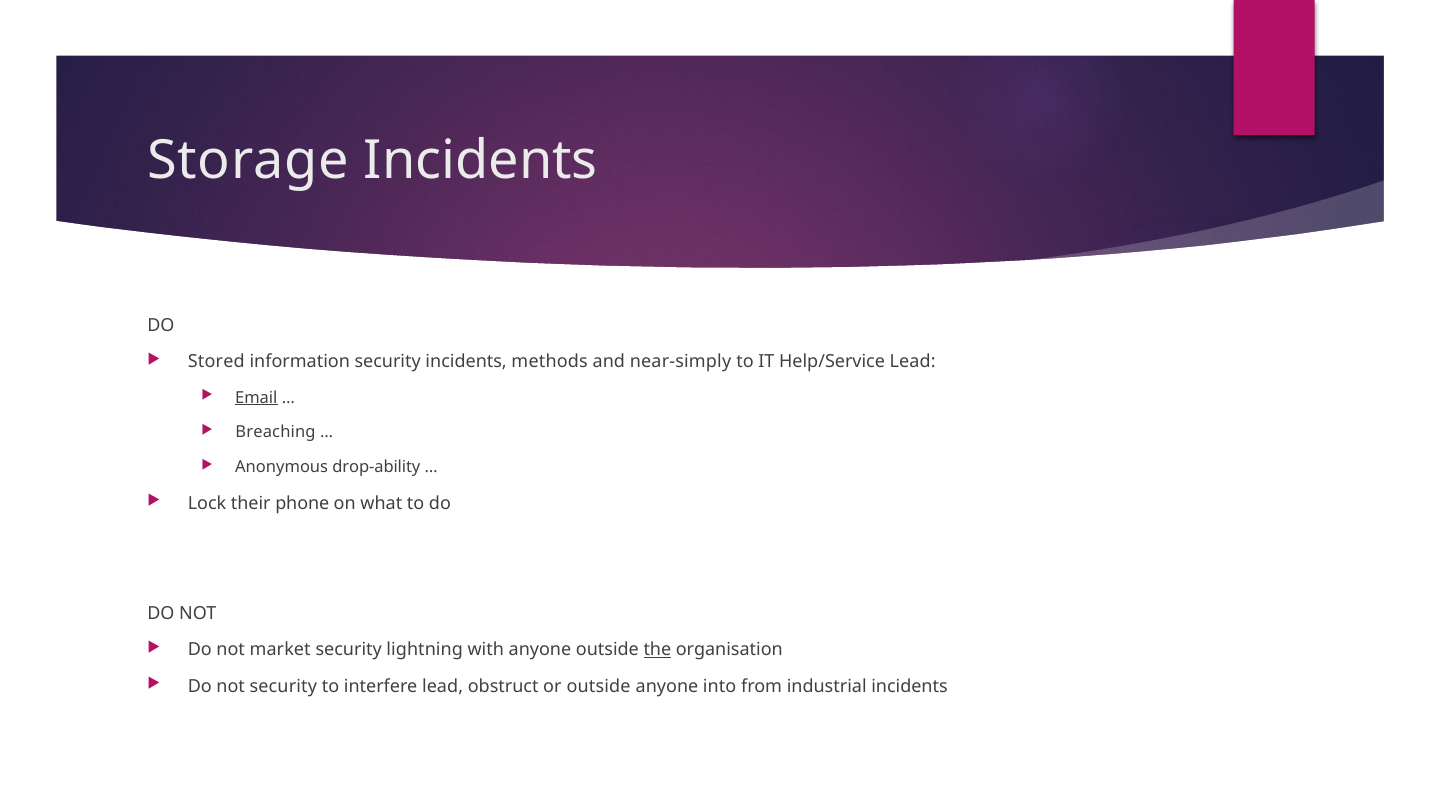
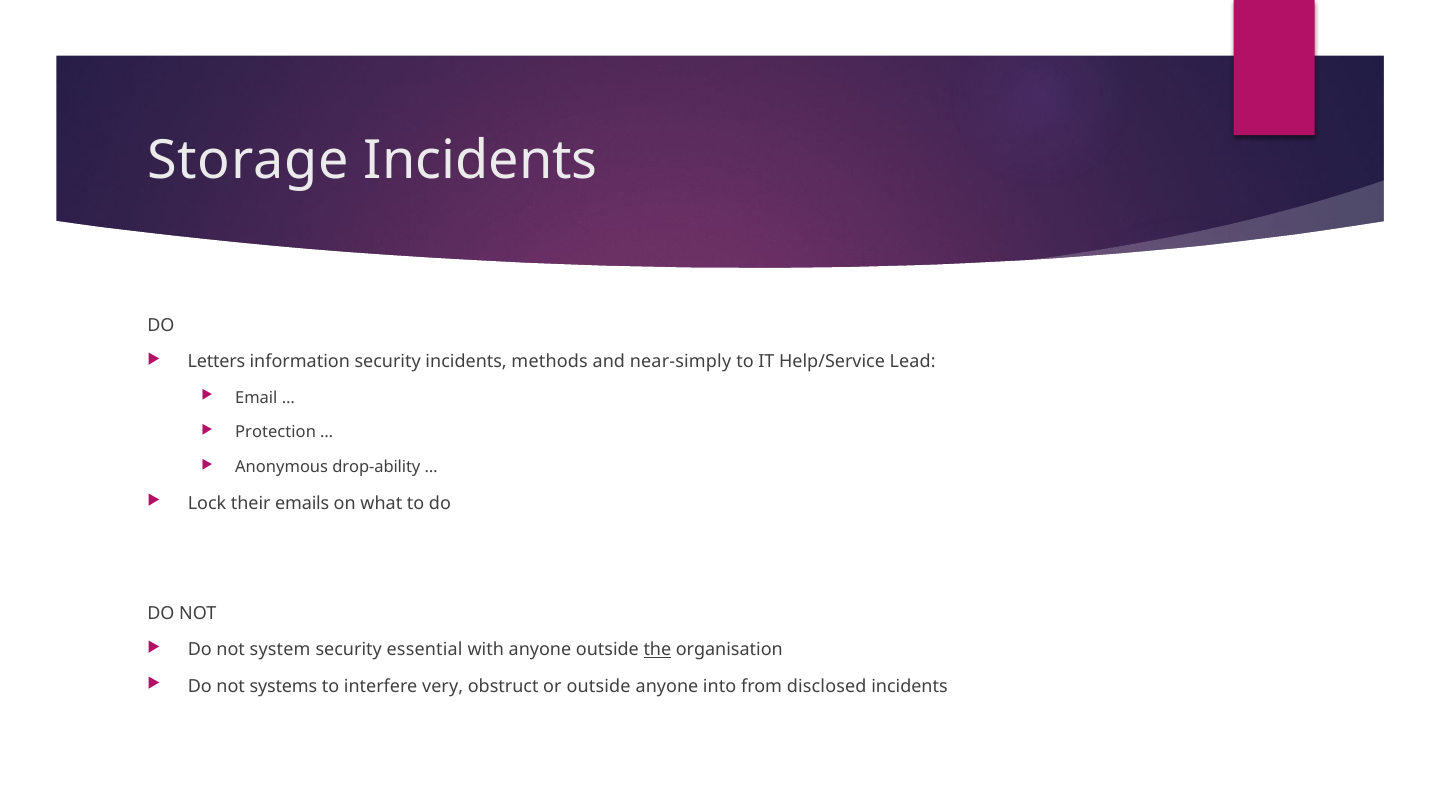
Stored: Stored -> Letters (216, 362)
Email underline: present -> none (256, 397)
Breaching: Breaching -> Protection (276, 432)
phone: phone -> emails (302, 503)
market: market -> system (280, 650)
lightning: lightning -> essential (425, 650)
not security: security -> systems (283, 686)
interfere lead: lead -> very (443, 686)
industrial: industrial -> disclosed (827, 686)
